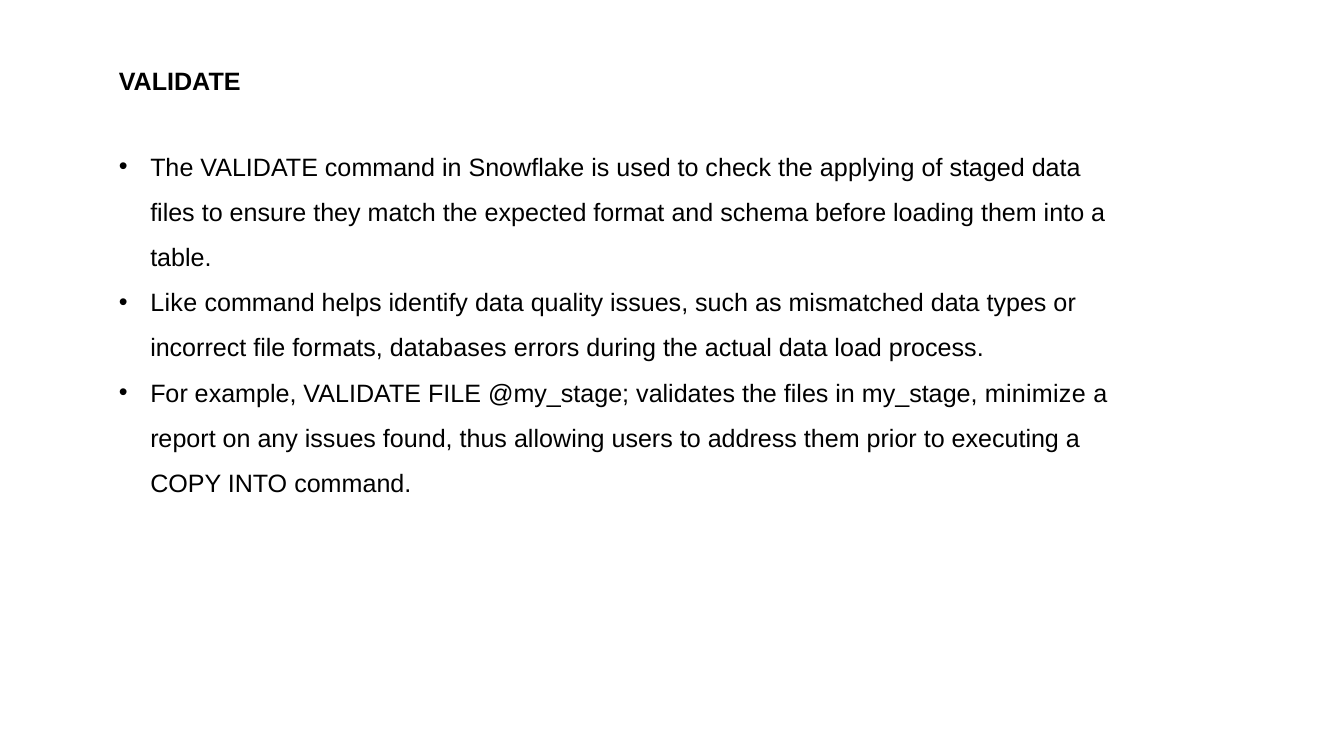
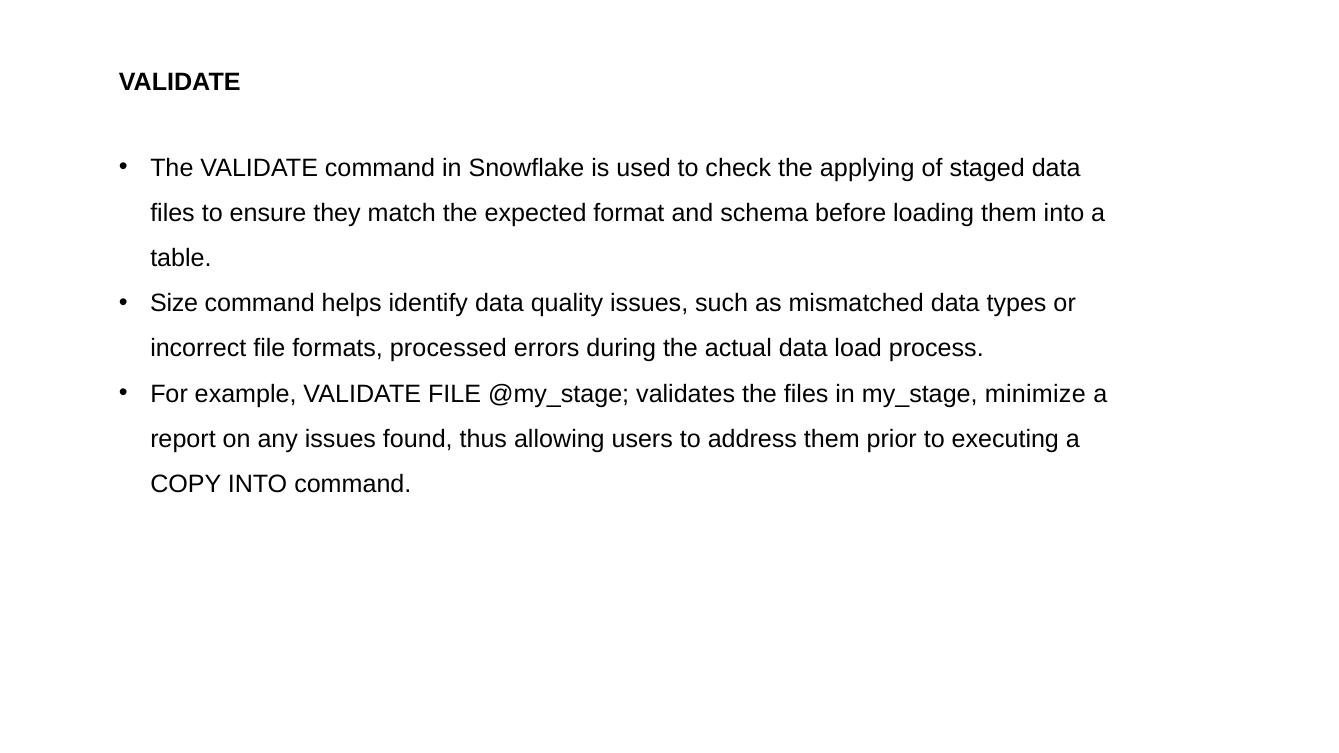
Like: Like -> Size (174, 304)
databases: databases -> processed (448, 349)
